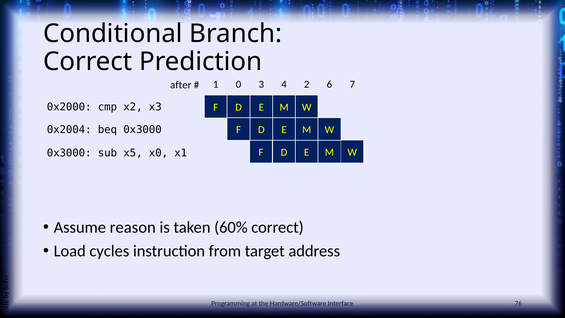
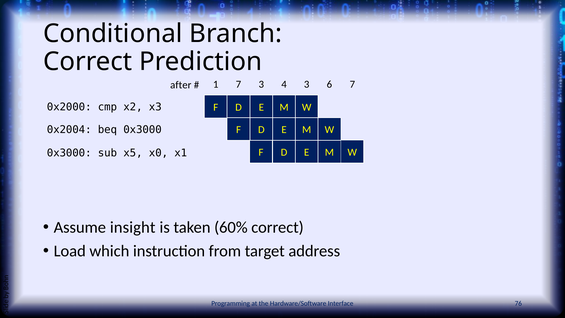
1 0: 0 -> 7 (239, 84)
4 2: 2 -> 3 (307, 84)
reason: reason -> insight (133, 227)
cycles: cycles -> which (109, 251)
